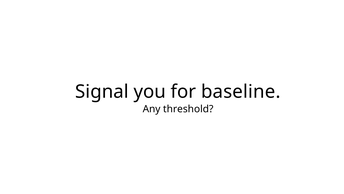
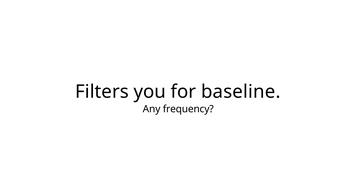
Signal: Signal -> Filters (102, 91)
threshold: threshold -> frequency (188, 109)
